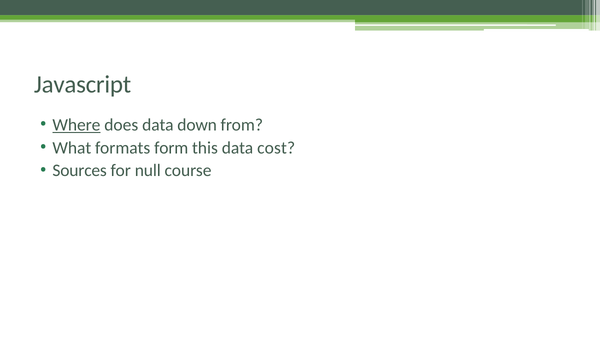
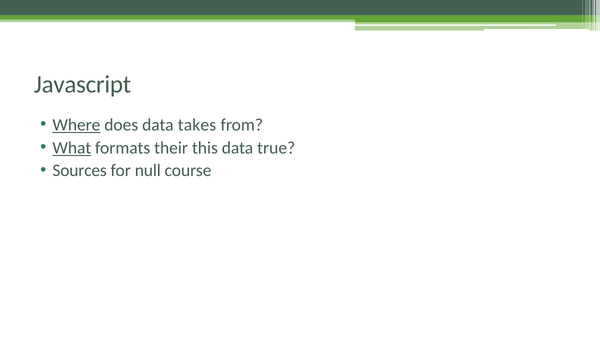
down: down -> takes (197, 125)
What underline: none -> present (72, 148)
form: form -> their (171, 148)
cost: cost -> true (276, 148)
